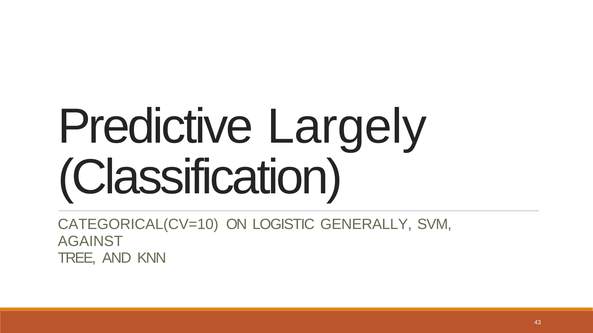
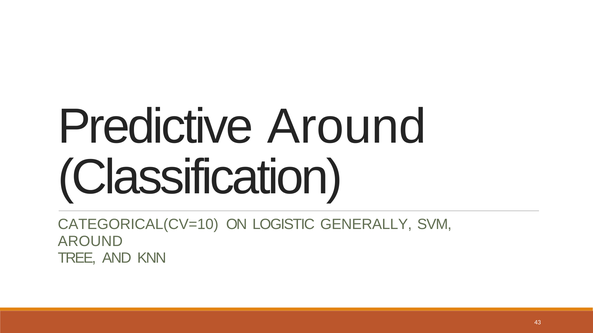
Predictive Largely: Largely -> Around (347, 127)
AGAINST: AGAINST -> AROUND (90, 242)
